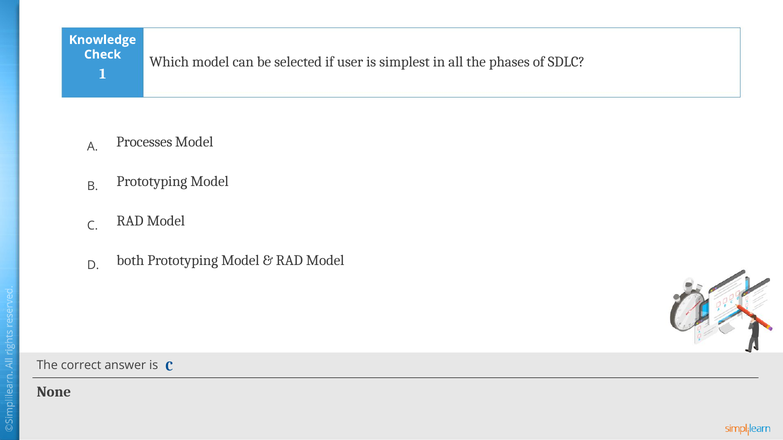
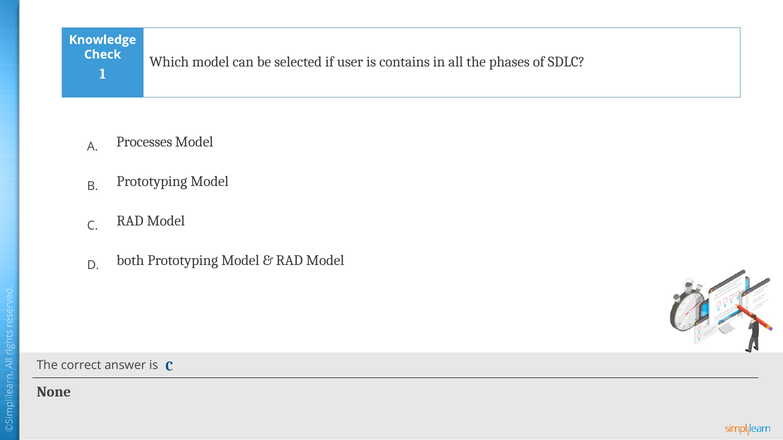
simplest: simplest -> contains (405, 62)
